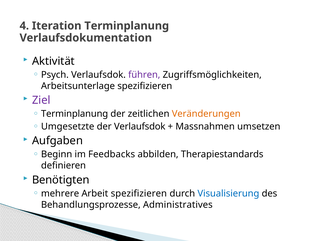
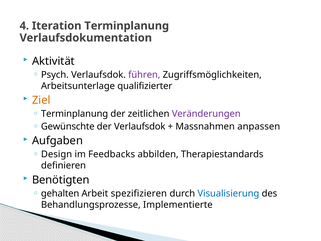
Arbeitsunterlage spezifizieren: spezifizieren -> qualifizierter (145, 86)
Ziel colour: purple -> orange (41, 100)
Veränderungen colour: orange -> purple (206, 114)
Umgesetzte: Umgesetzte -> Gewünschte (68, 126)
umsetzen: umsetzen -> anpassen (259, 126)
Beginn: Beginn -> Design (57, 154)
mehrere: mehrere -> gehalten (60, 193)
Administratives: Administratives -> Implementierte (178, 205)
